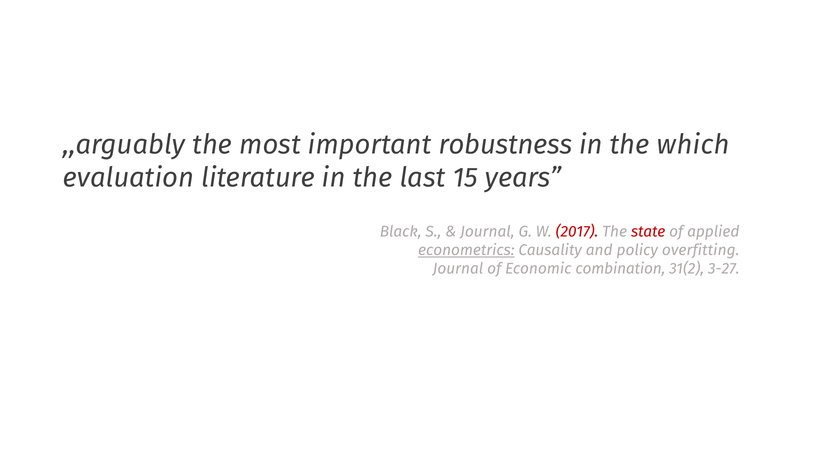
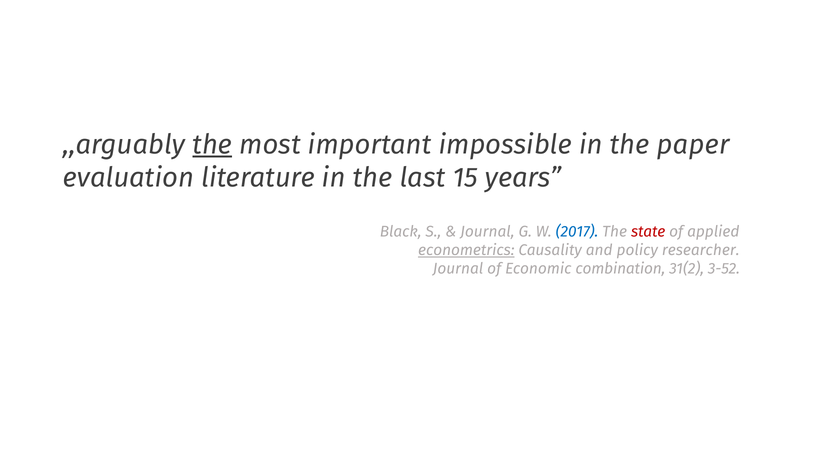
the underline: none -> present (212, 145)
robustness: robustness -> impossible (505, 145)
which: which -> paper (693, 145)
2017 colour: red -> blue (577, 232)
overfitting: overfitting -> researcher (701, 250)
3-27: 3-27 -> 3-52 (724, 269)
